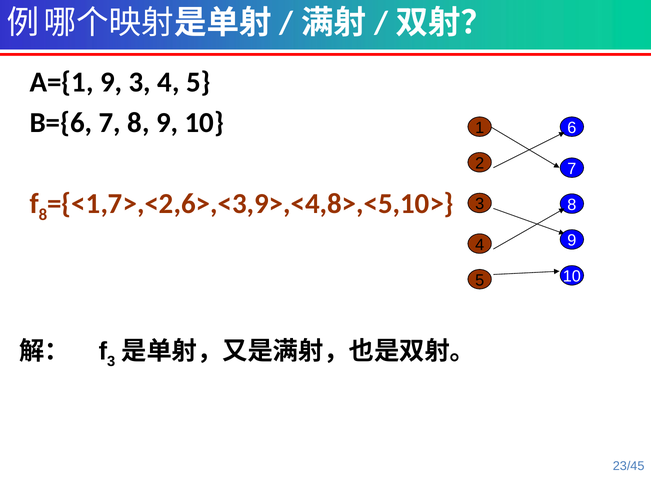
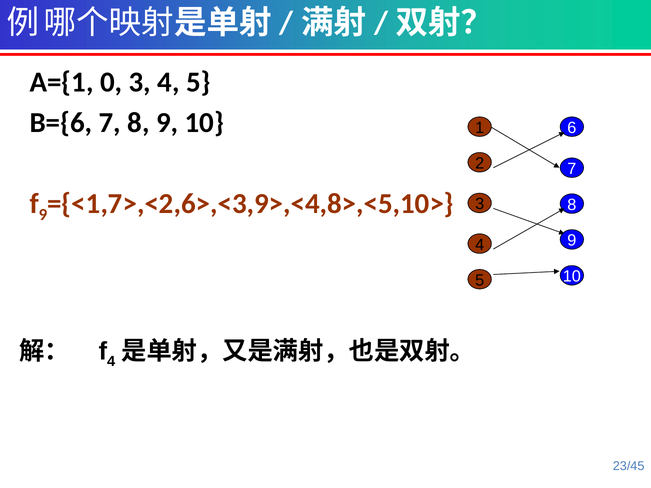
A={1 9: 9 -> 0 (111, 82)
8: 8 -> 9 (43, 215)
3: 3 -> 4 (111, 361)
